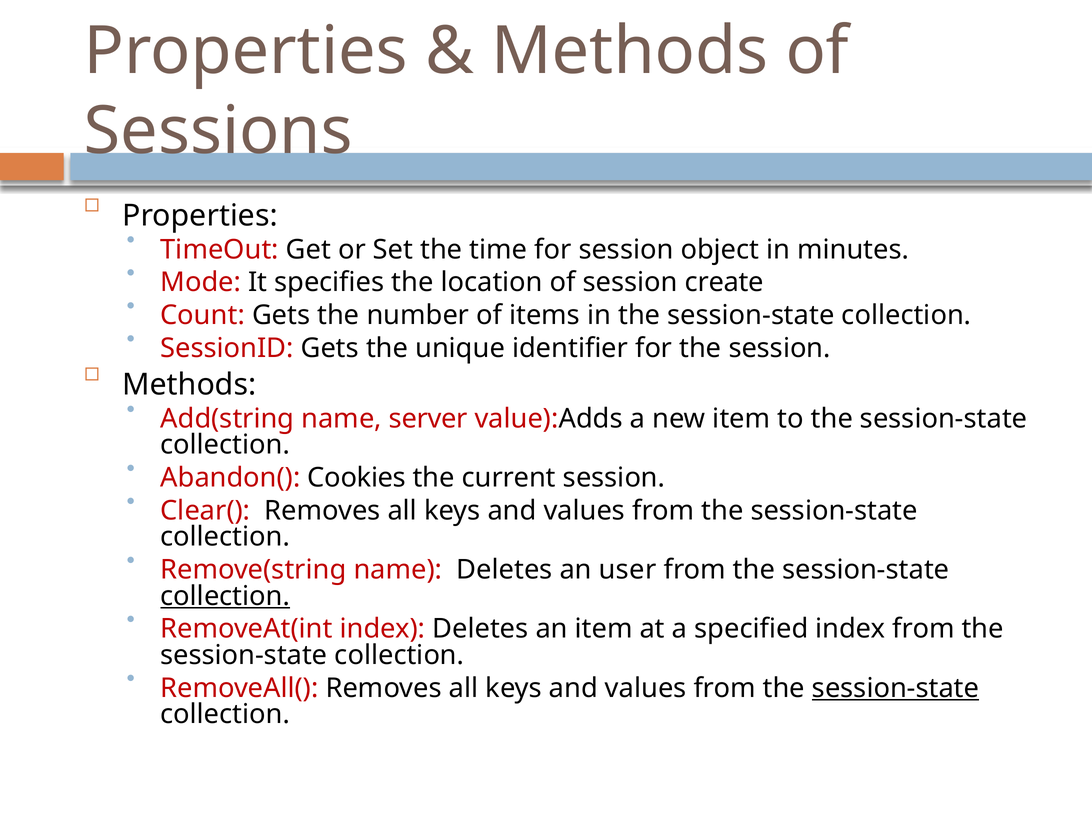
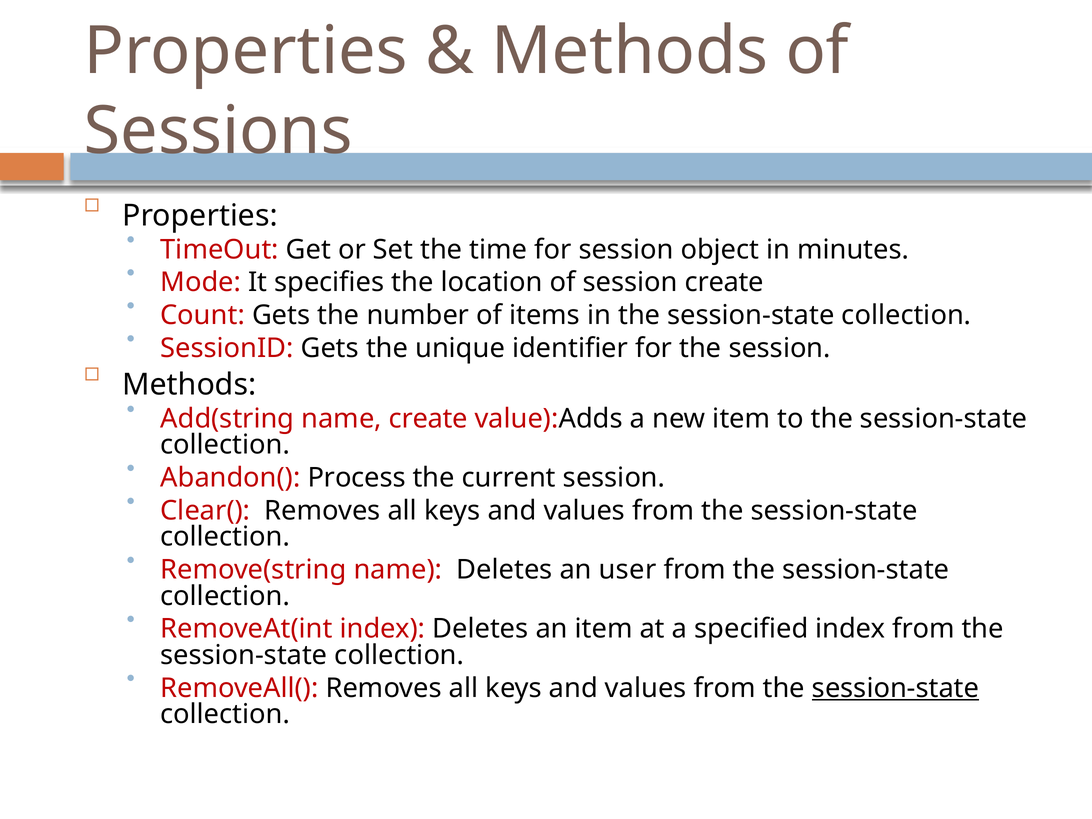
name server: server -> create (428, 419)
Cookies: Cookies -> Process (357, 478)
collection underline: present -> none (225, 596)
